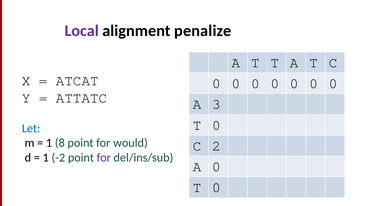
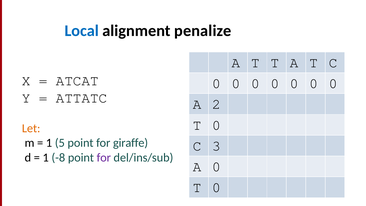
Local colour: purple -> blue (82, 31)
3: 3 -> 2 (216, 104)
Let colour: blue -> orange (31, 128)
8: 8 -> 5 (60, 143)
would: would -> giraffe (131, 143)
2: 2 -> 3 (216, 146)
-2: -2 -> -8 (58, 157)
